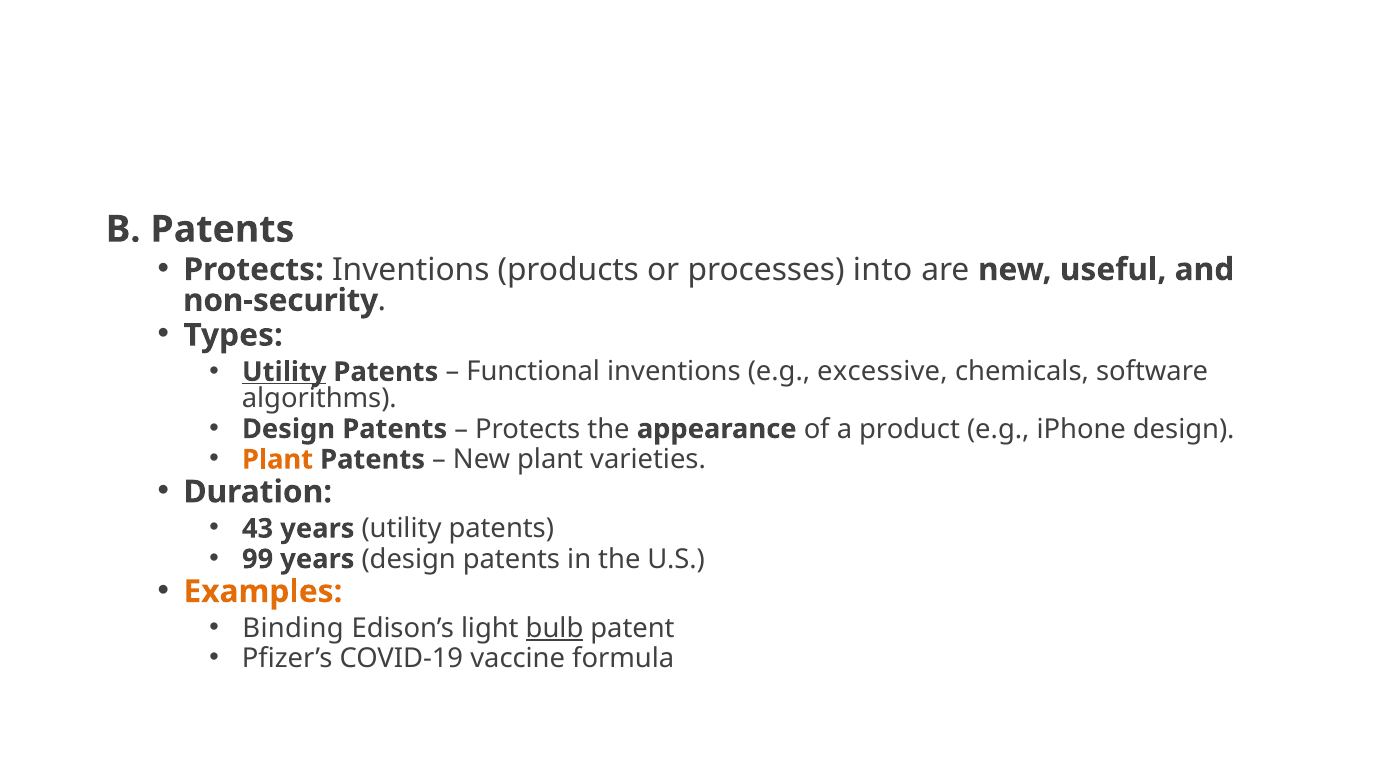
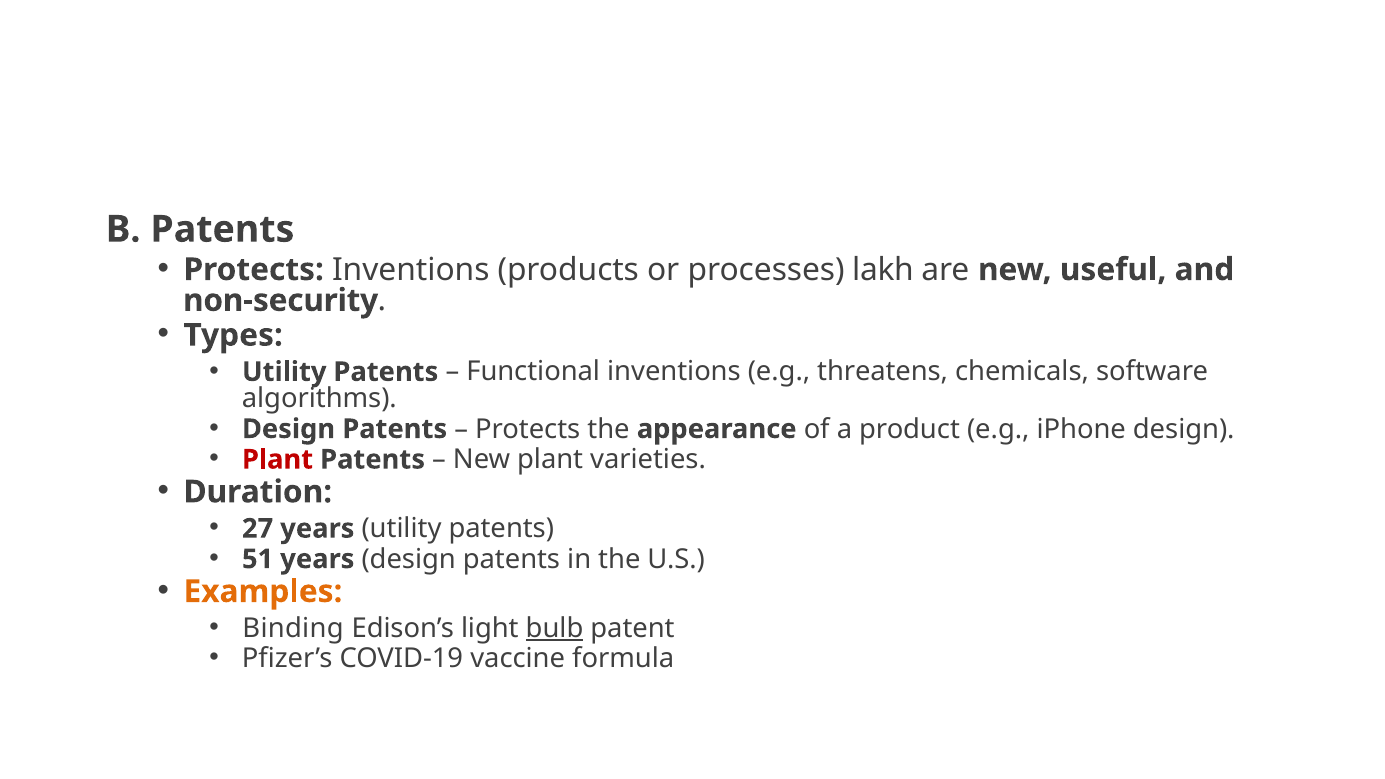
into: into -> lakh (883, 270)
Utility underline: present -> none (284, 372)
excessive: excessive -> threatens (883, 372)
Plant colour: orange -> red (277, 460)
43: 43 -> 27 (258, 529)
99: 99 -> 51 (258, 559)
